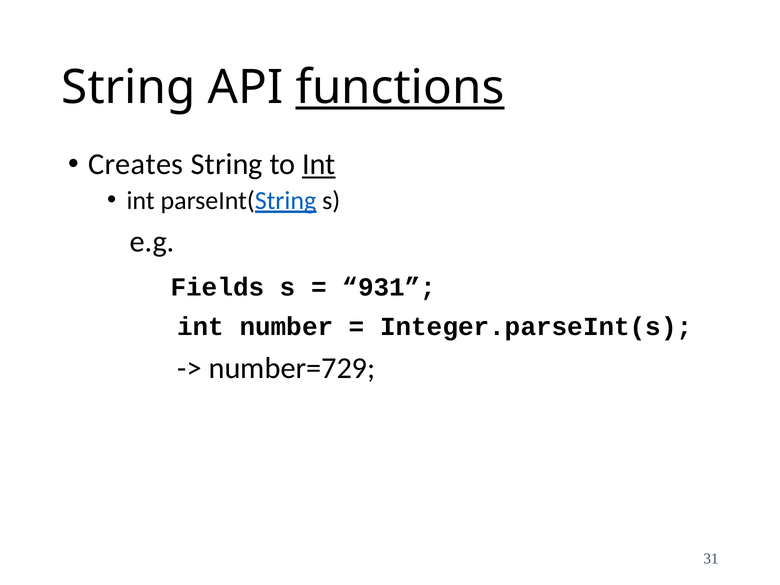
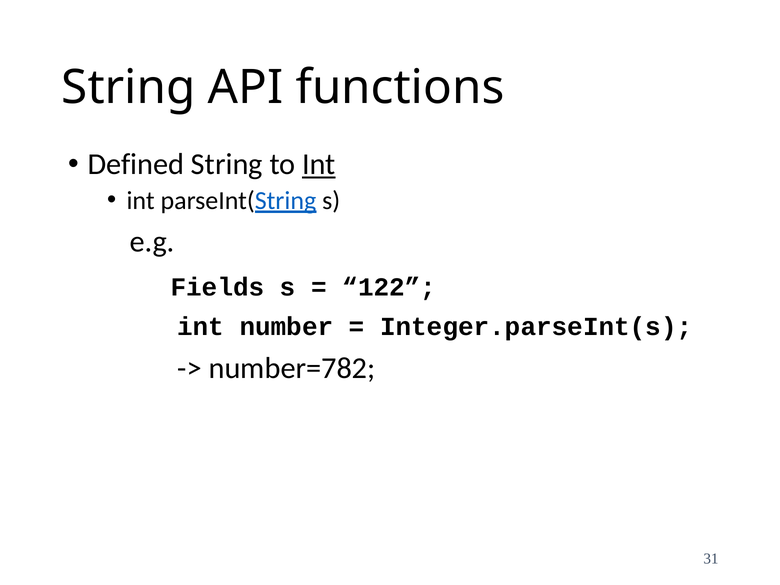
functions underline: present -> none (400, 87)
Creates: Creates -> Defined (136, 164)
931: 931 -> 122 (389, 287)
number=729: number=729 -> number=782 (292, 368)
